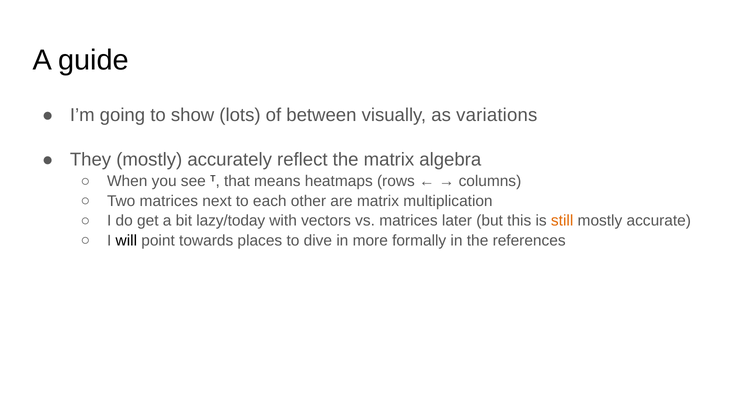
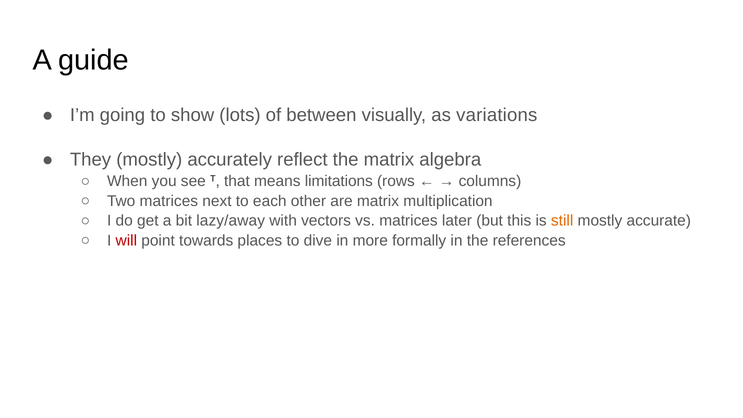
heatmaps: heatmaps -> limitations (339, 181)
lazy/today: lazy/today -> lazy/away (231, 221)
will colour: black -> red (126, 240)
